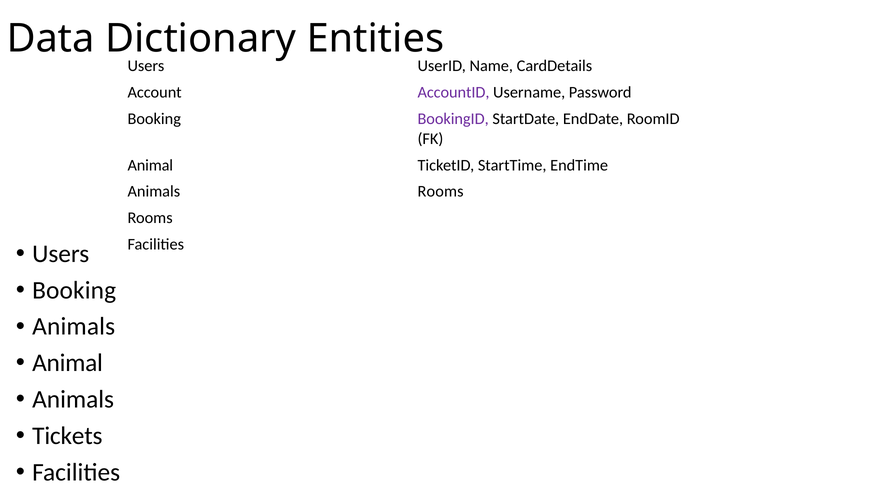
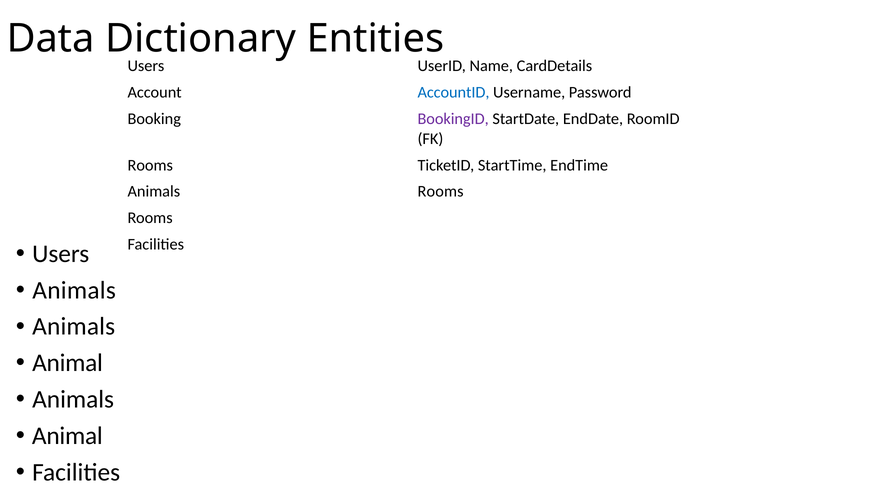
AccountID colour: purple -> blue (454, 92)
Animal: Animal -> Rooms (150, 165)
Booking: Booking -> Animals (74, 290)
Tickets: Tickets -> Animal (67, 436)
